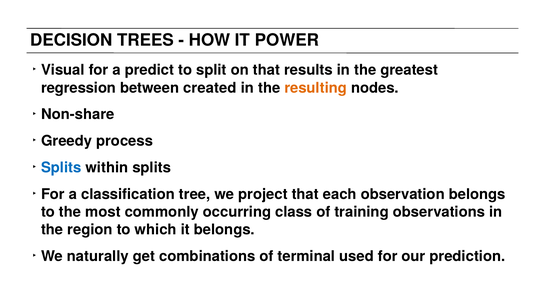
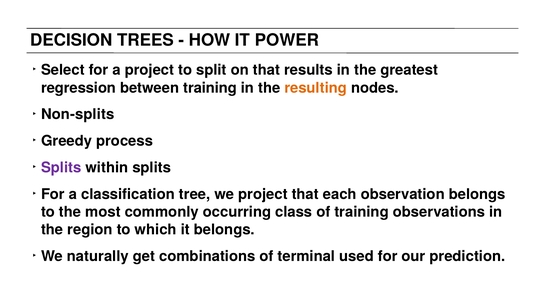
Visual: Visual -> Select (63, 70)
a predict: predict -> project (149, 70)
between created: created -> training (210, 88)
Non-share: Non-share -> Non-splits (78, 114)
Splits colour: blue -> purple (61, 168)
